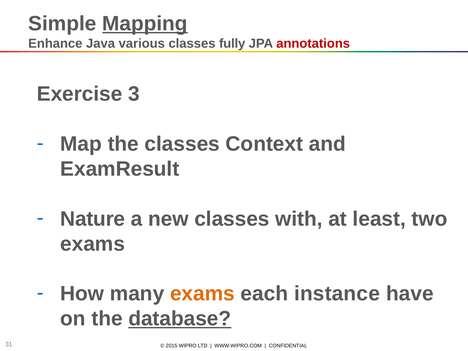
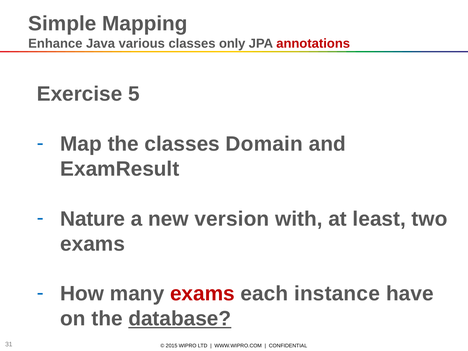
Mapping underline: present -> none (145, 24)
fully: fully -> only (232, 43)
3: 3 -> 5 (134, 94)
Context: Context -> Domain (264, 144)
new classes: classes -> version (232, 219)
exams colour: orange -> red (202, 294)
